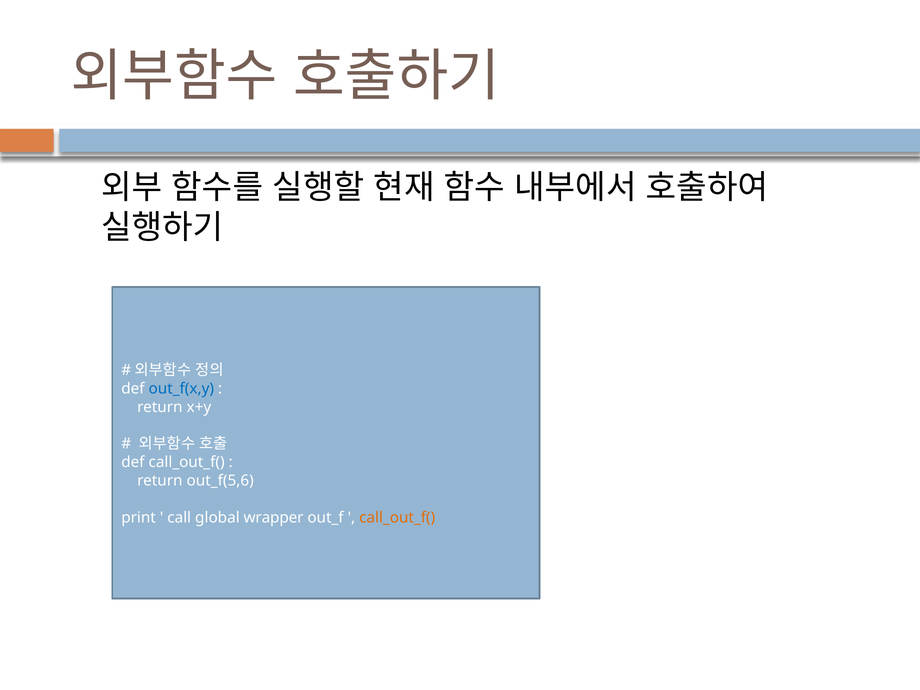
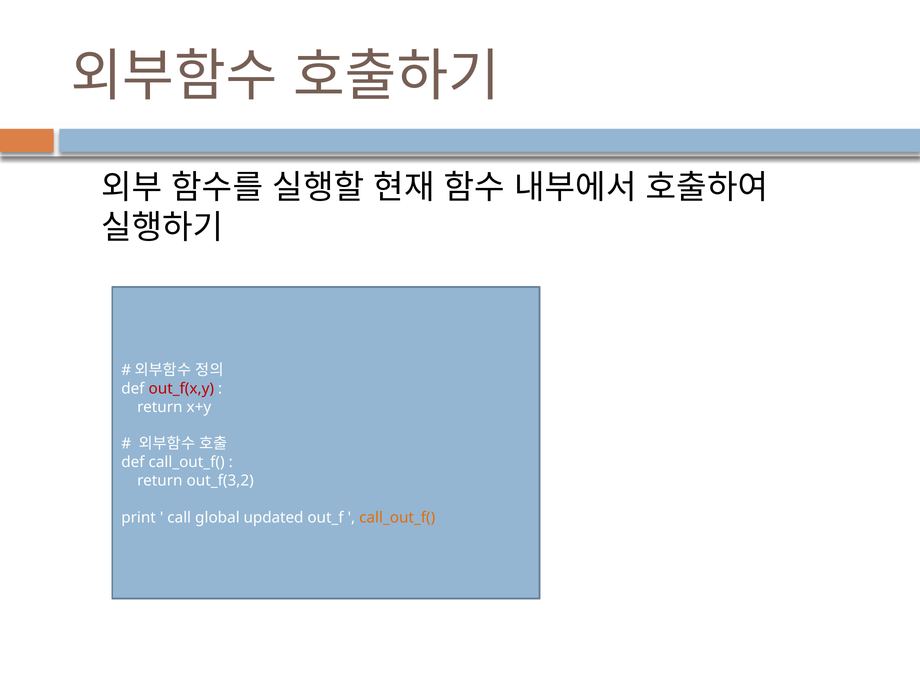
out_f(x,y colour: blue -> red (181, 389)
out_f(5,6: out_f(5,6 -> out_f(3,2 (220, 481)
wrapper: wrapper -> updated (274, 517)
